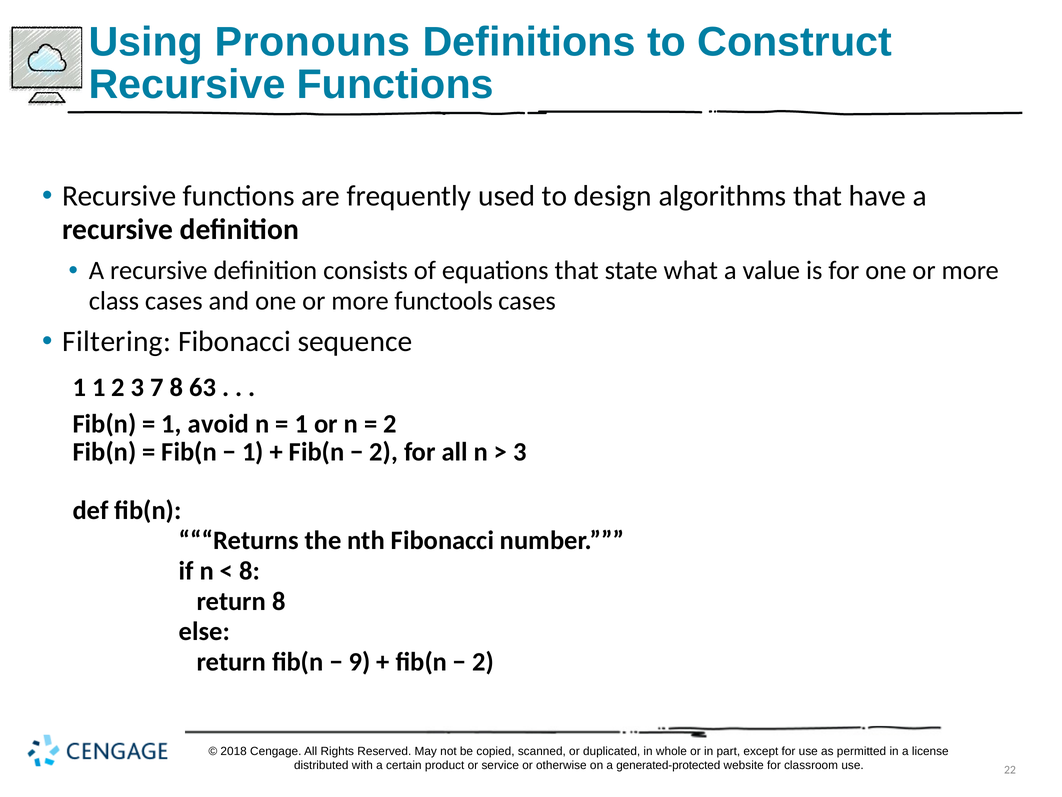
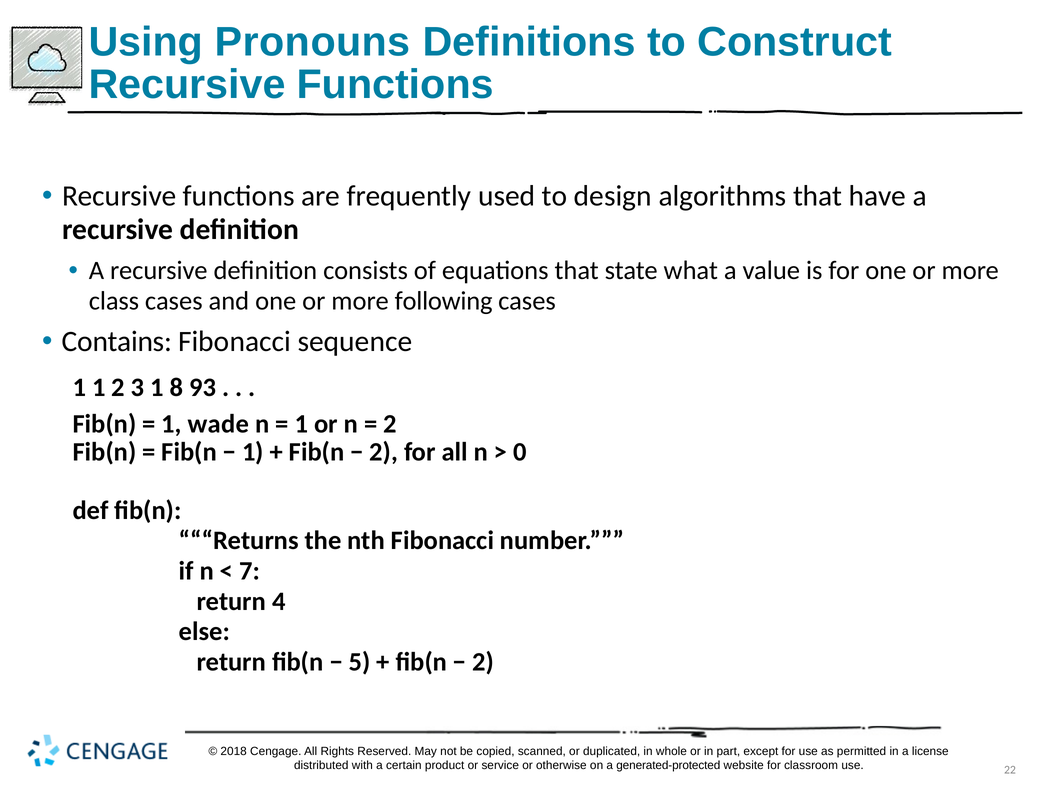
functools: functools -> following (444, 301)
Filtering: Filtering -> Contains (117, 341)
3 7: 7 -> 1 (157, 387)
63: 63 -> 93 (203, 387)
avoid: avoid -> wade (218, 424)
3: 3 -> 0 (520, 452)
8: 8 -> 7 (250, 571)
return 8: 8 -> 4 (279, 601)
9: 9 -> 5 (360, 661)
